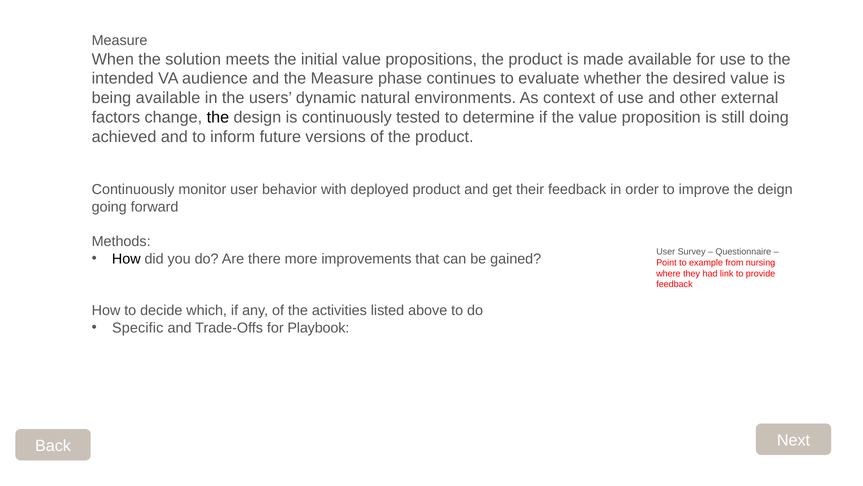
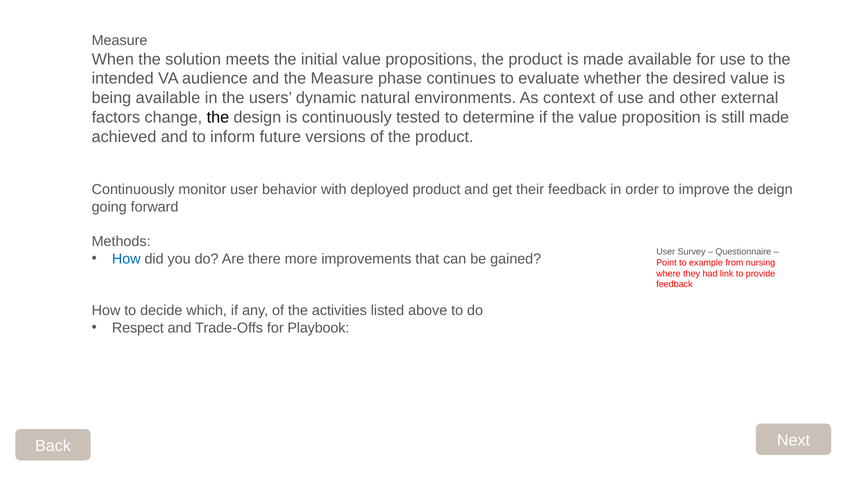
still doing: doing -> made (769, 117)
How colour: black -> blue (126, 258)
Specific: Specific -> Respect (138, 327)
